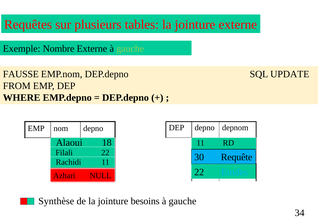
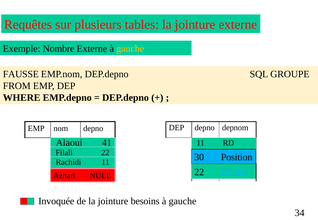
gauche colour: light green -> yellow (130, 49)
UPDATE: UPDATE -> GROUPE (290, 74)
18: 18 -> 41 (107, 143)
Requête: Requête -> Position (237, 157)
Synthèse: Synthèse -> Invoquée (56, 201)
